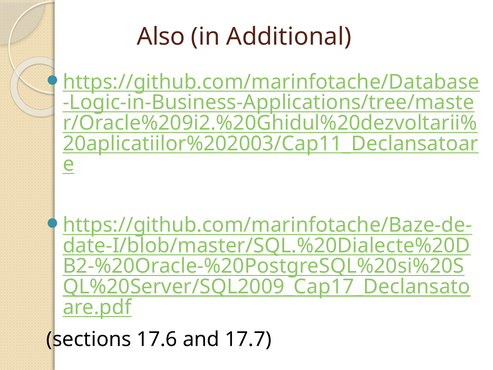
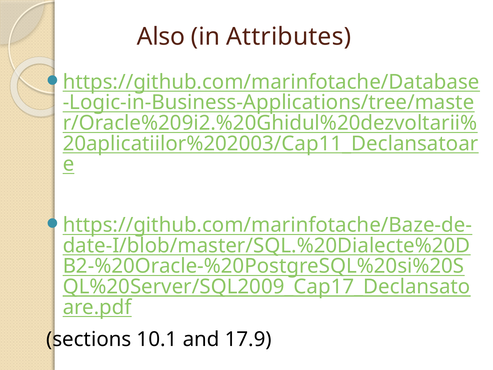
Additional: Additional -> Attributes (289, 37)
17.6: 17.6 -> 10.1 (157, 339)
17.7: 17.7 -> 17.9 (248, 339)
